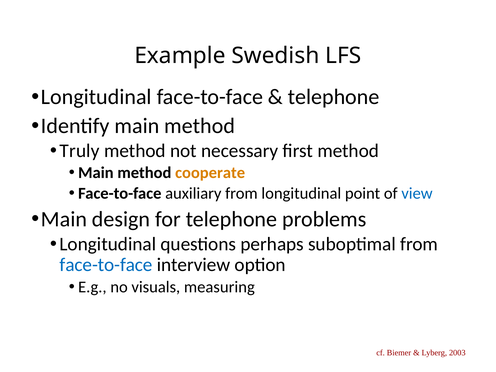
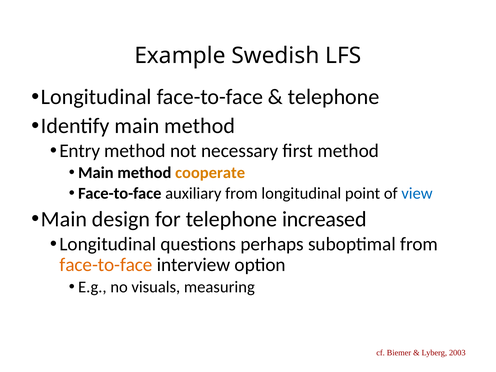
Truly: Truly -> Entry (80, 151)
problems: problems -> increased (324, 219)
face-to-face colour: blue -> orange (106, 265)
